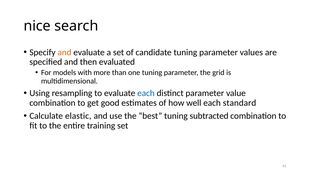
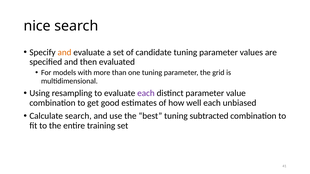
each colour: blue -> purple (146, 93)
standard: standard -> unbiased (240, 103)
Calculate elastic: elastic -> search (78, 116)
